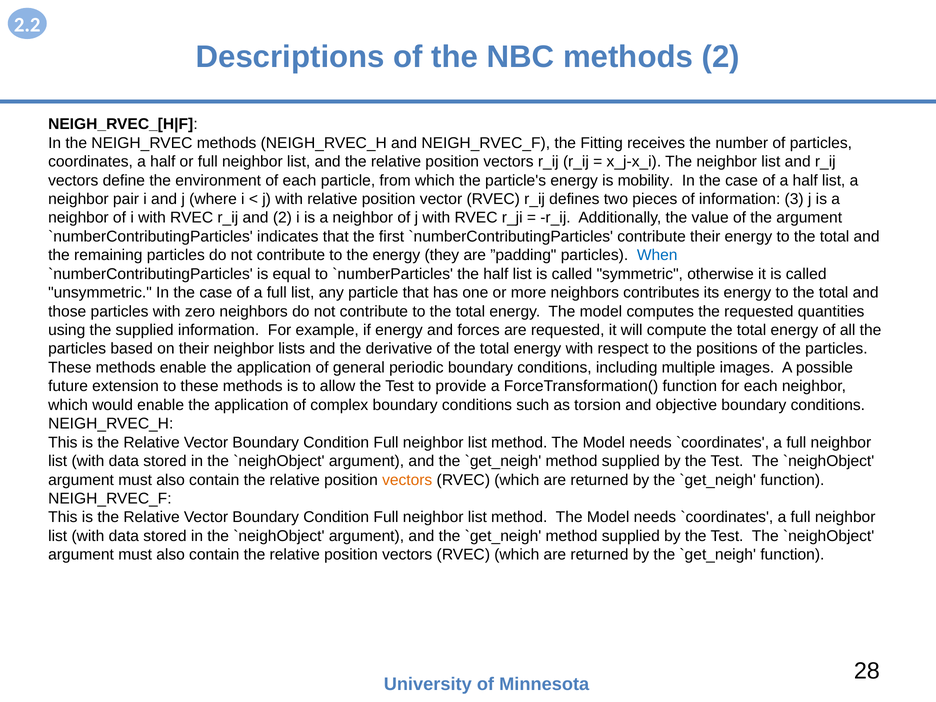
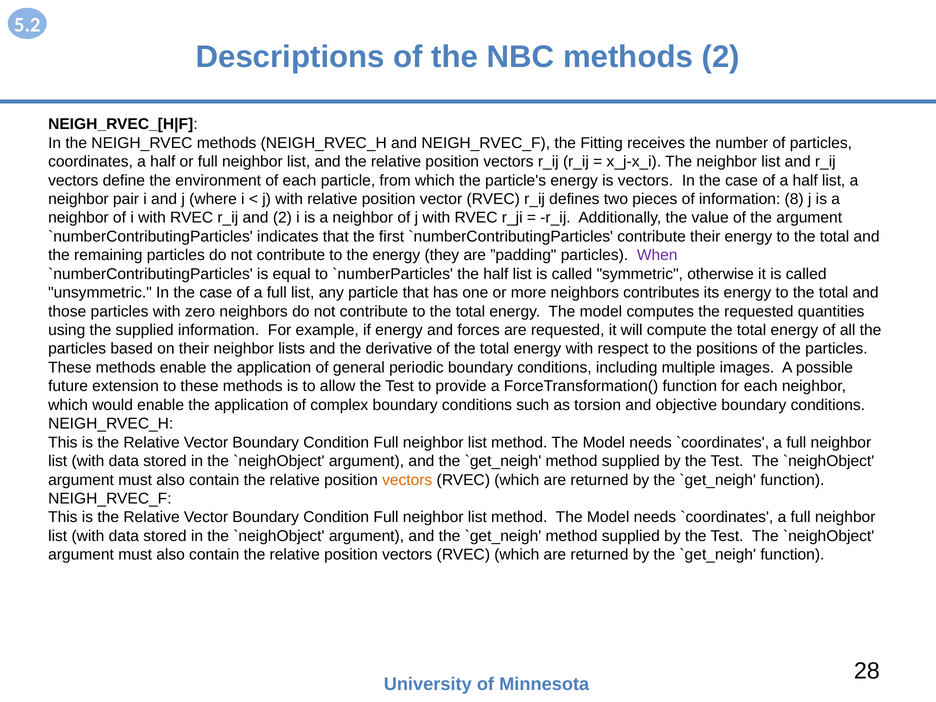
2.2: 2.2 -> 5.2 (27, 25)
is mobility: mobility -> vectors (645, 180)
3: 3 -> 8 (794, 199)
When colour: blue -> purple (657, 255)
